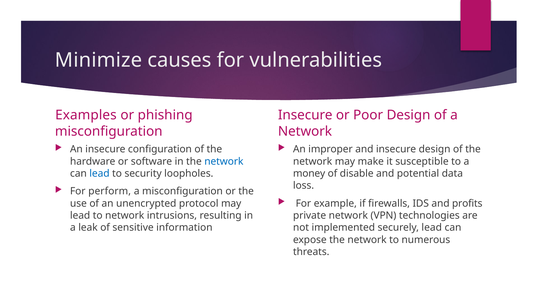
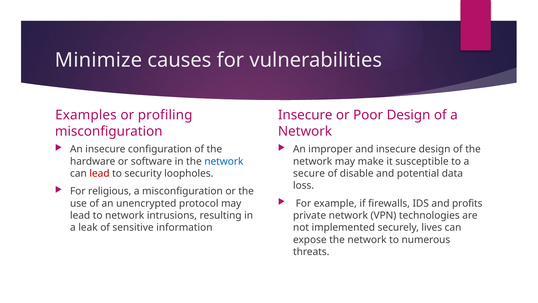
phishing: phishing -> profiling (165, 115)
lead colour: blue -> red (99, 173)
money: money -> secure (309, 173)
perform: perform -> religious (110, 191)
securely lead: lead -> lives (432, 227)
